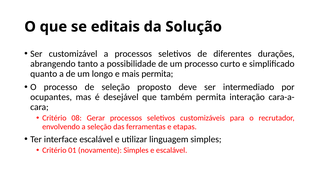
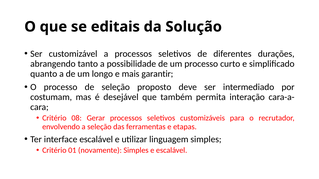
mais permita: permita -> garantir (157, 74)
ocupantes: ocupantes -> costumam (51, 97)
